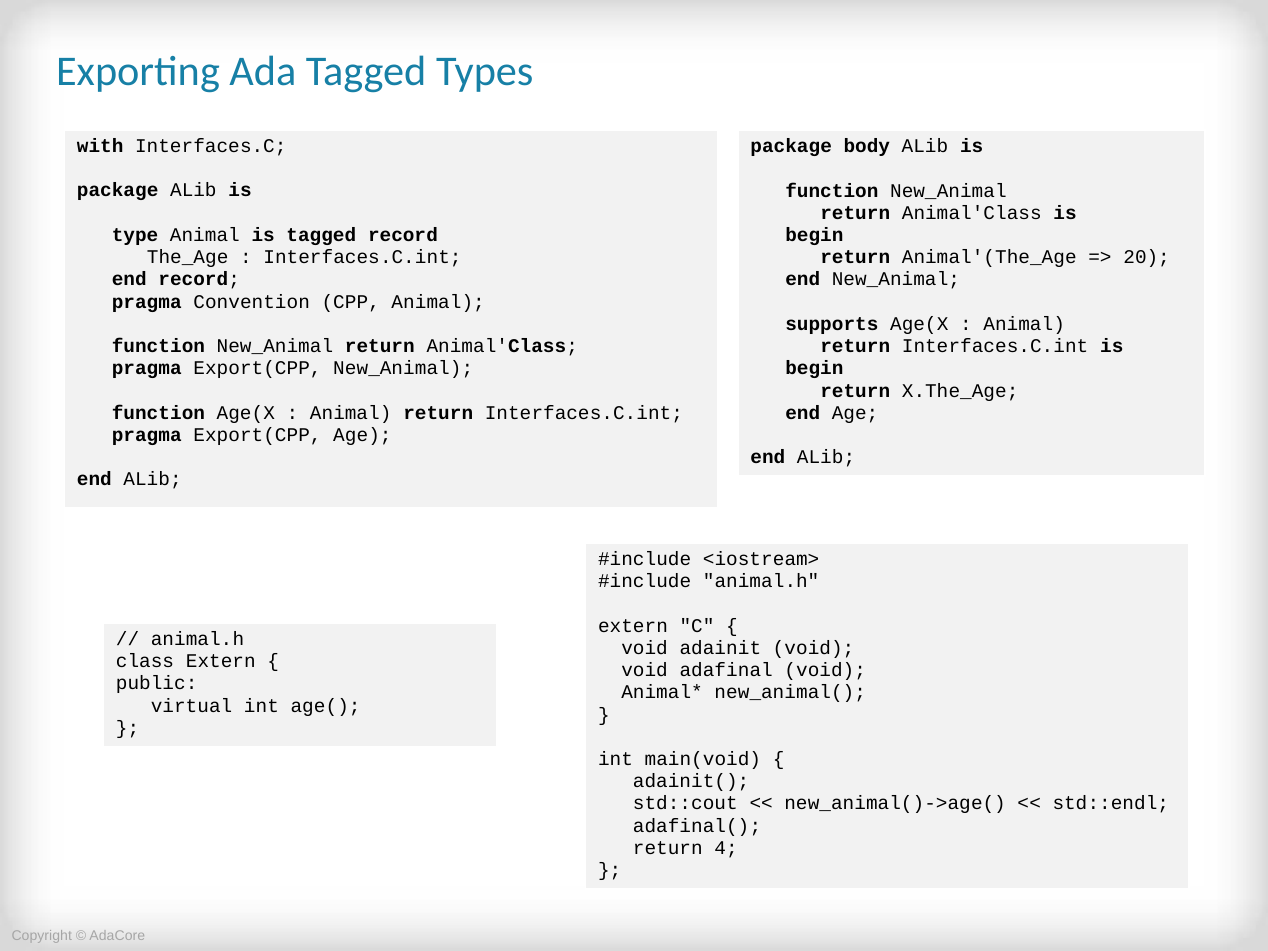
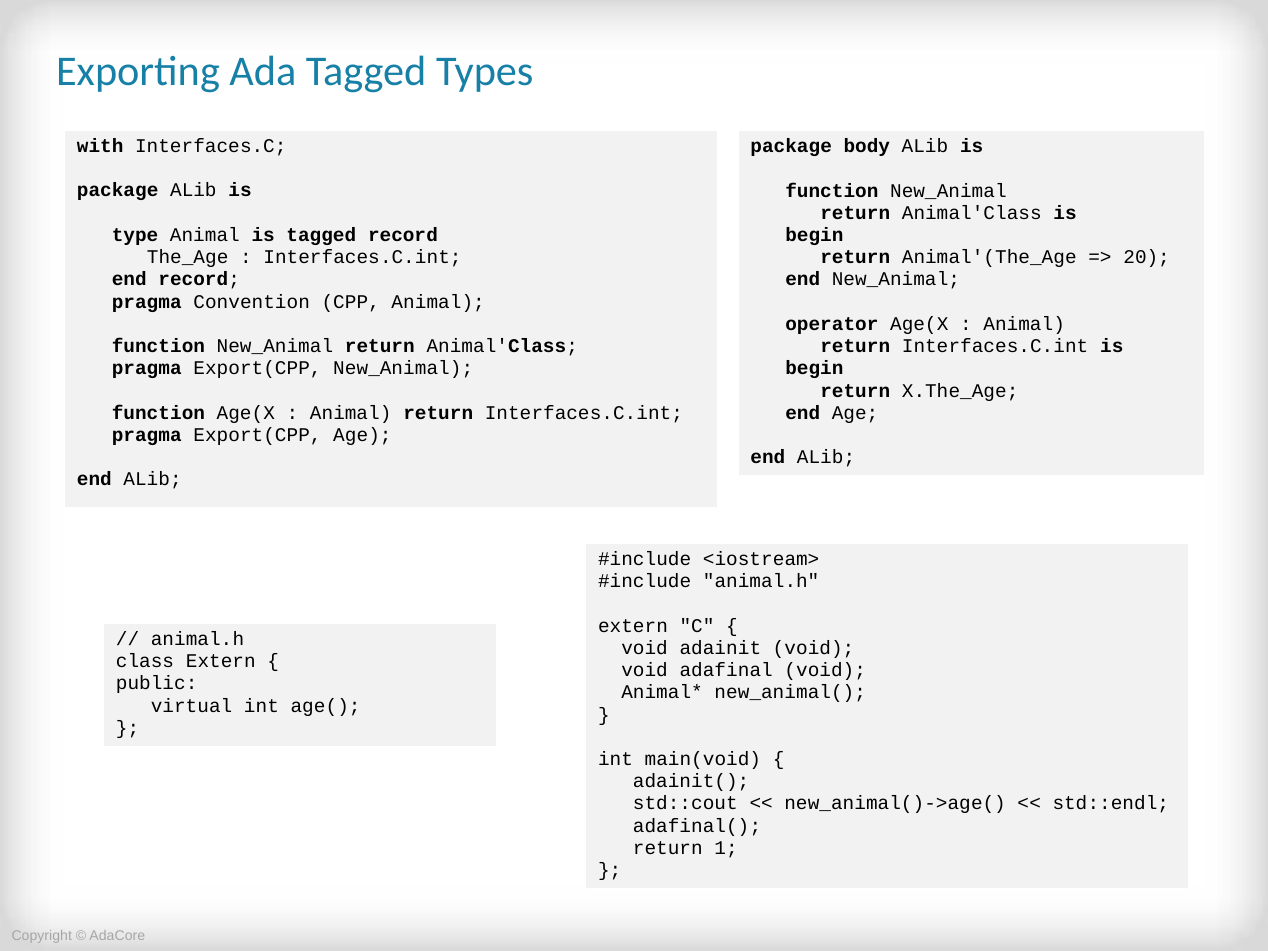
supports: supports -> operator (832, 324)
4: 4 -> 1 (726, 848)
